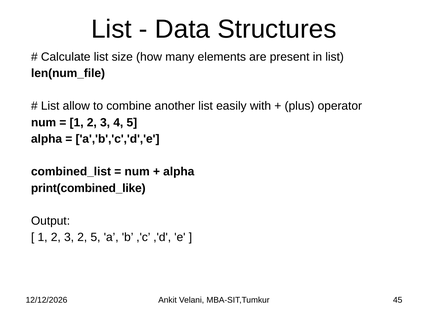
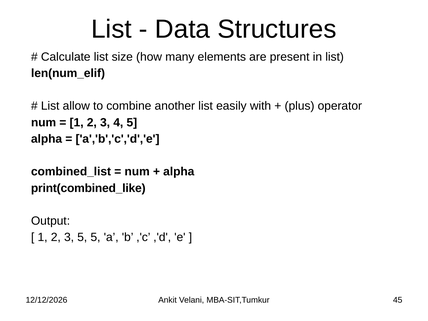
len(num_file: len(num_file -> len(num_elif (68, 73)
3 2: 2 -> 5 (82, 237)
